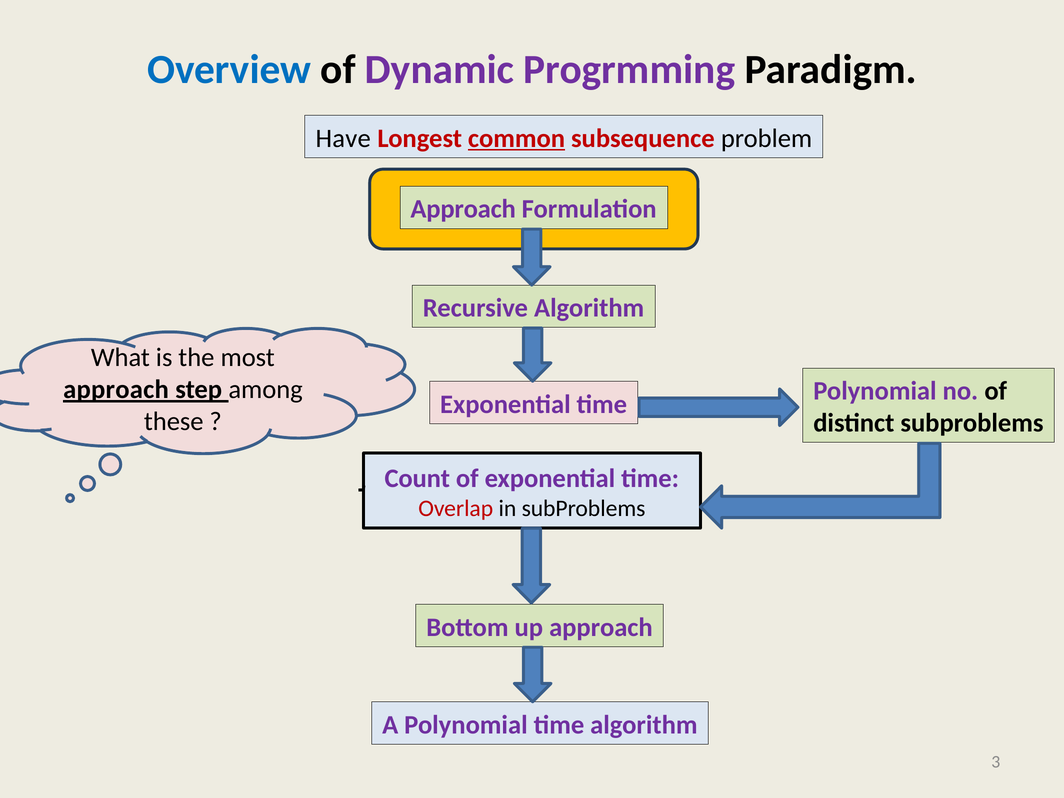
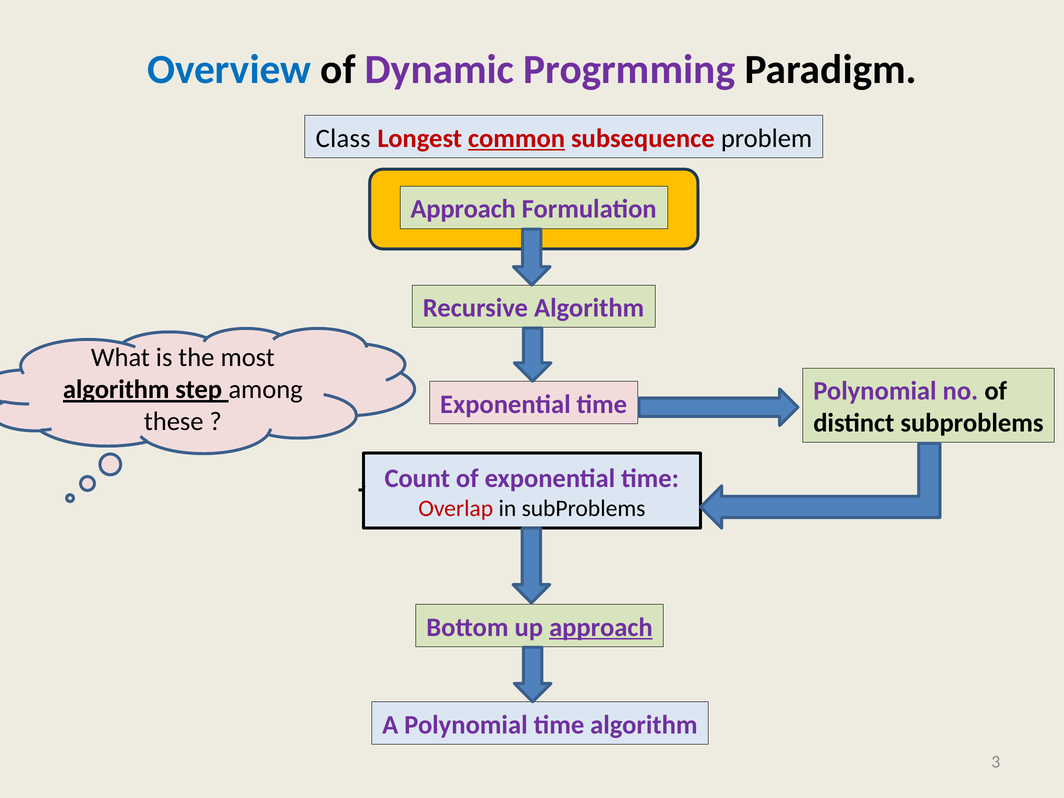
Have: Have -> Class (343, 138)
approach: approach -> algorithm (116, 390)
approach underline: none -> present (601, 627)
